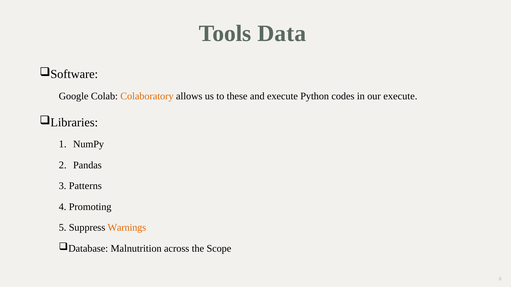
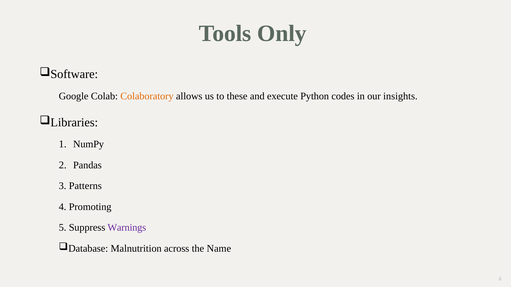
Data: Data -> Only (282, 33)
our execute: execute -> insights (400, 96)
Warnings colour: orange -> purple (127, 228)
Scope: Scope -> Name (219, 249)
